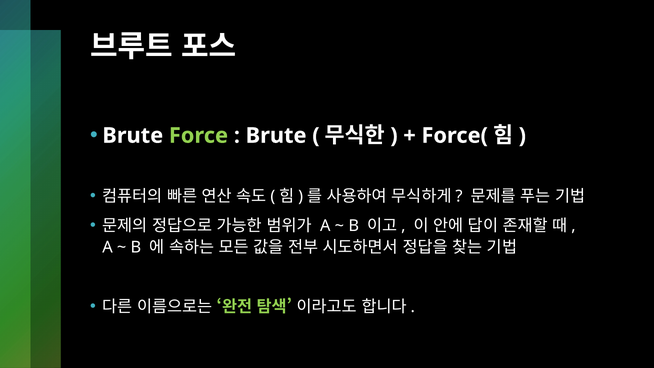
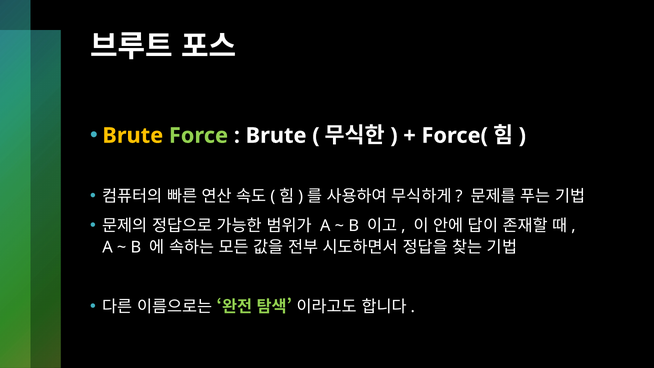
Brute colour: white -> yellow (133, 136)
